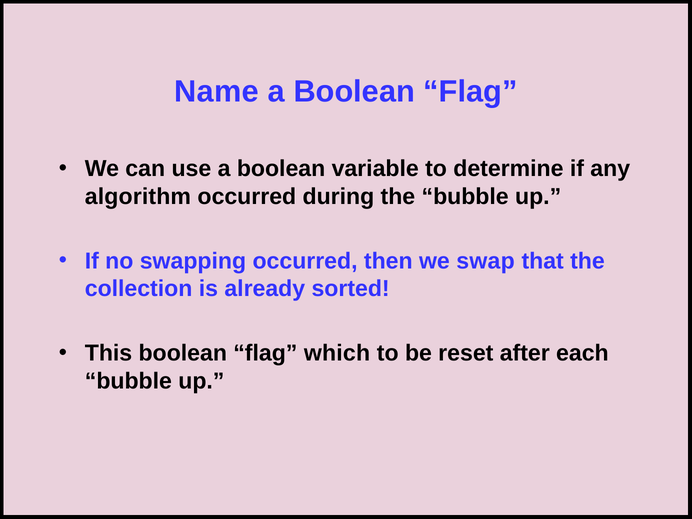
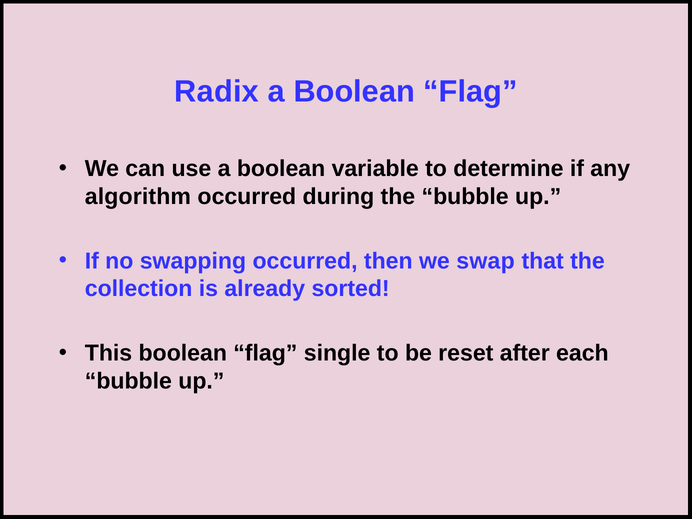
Name: Name -> Radix (217, 91)
which: which -> single (337, 353)
